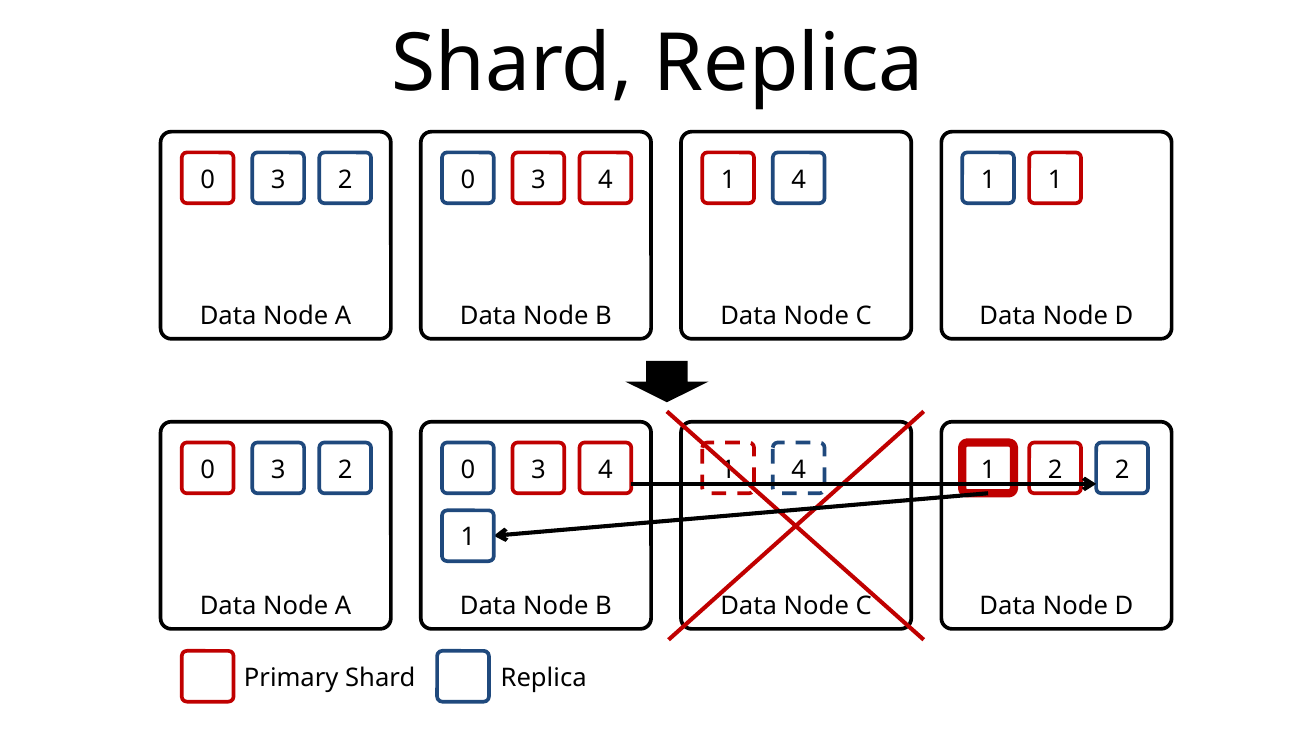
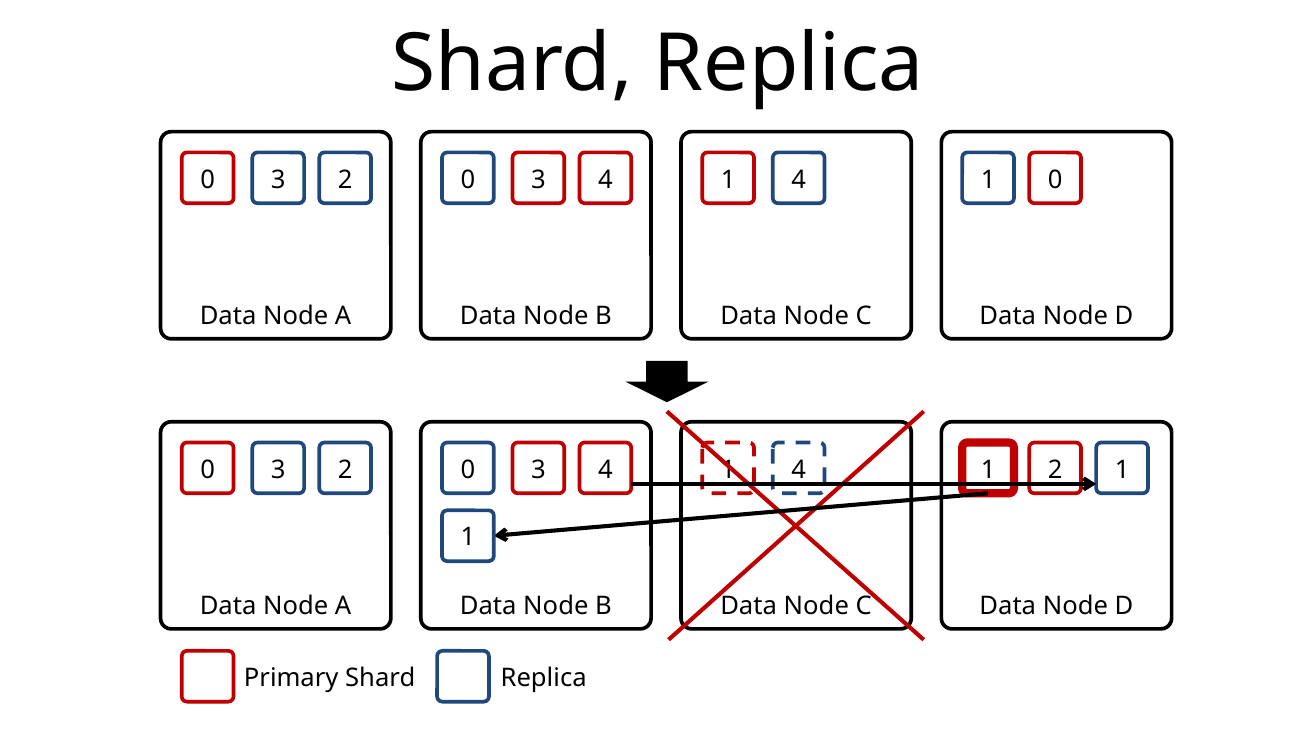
1 1: 1 -> 0 (1055, 180)
2 2: 2 -> 1 (1122, 470)
